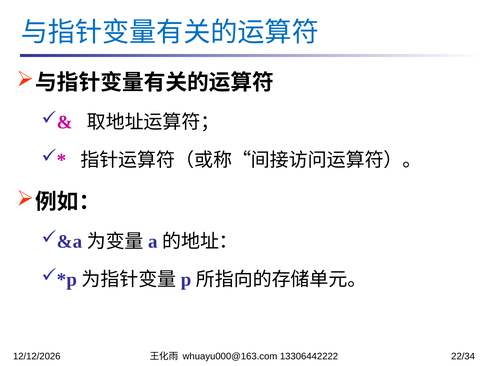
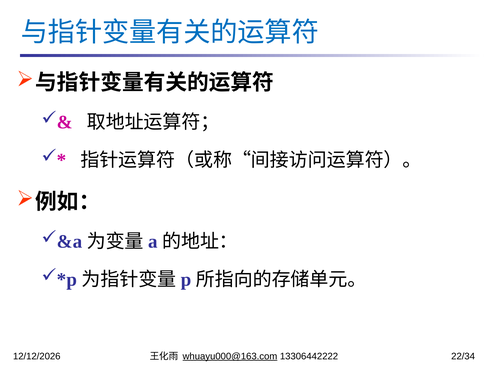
whuayu000@163.com underline: none -> present (230, 356)
